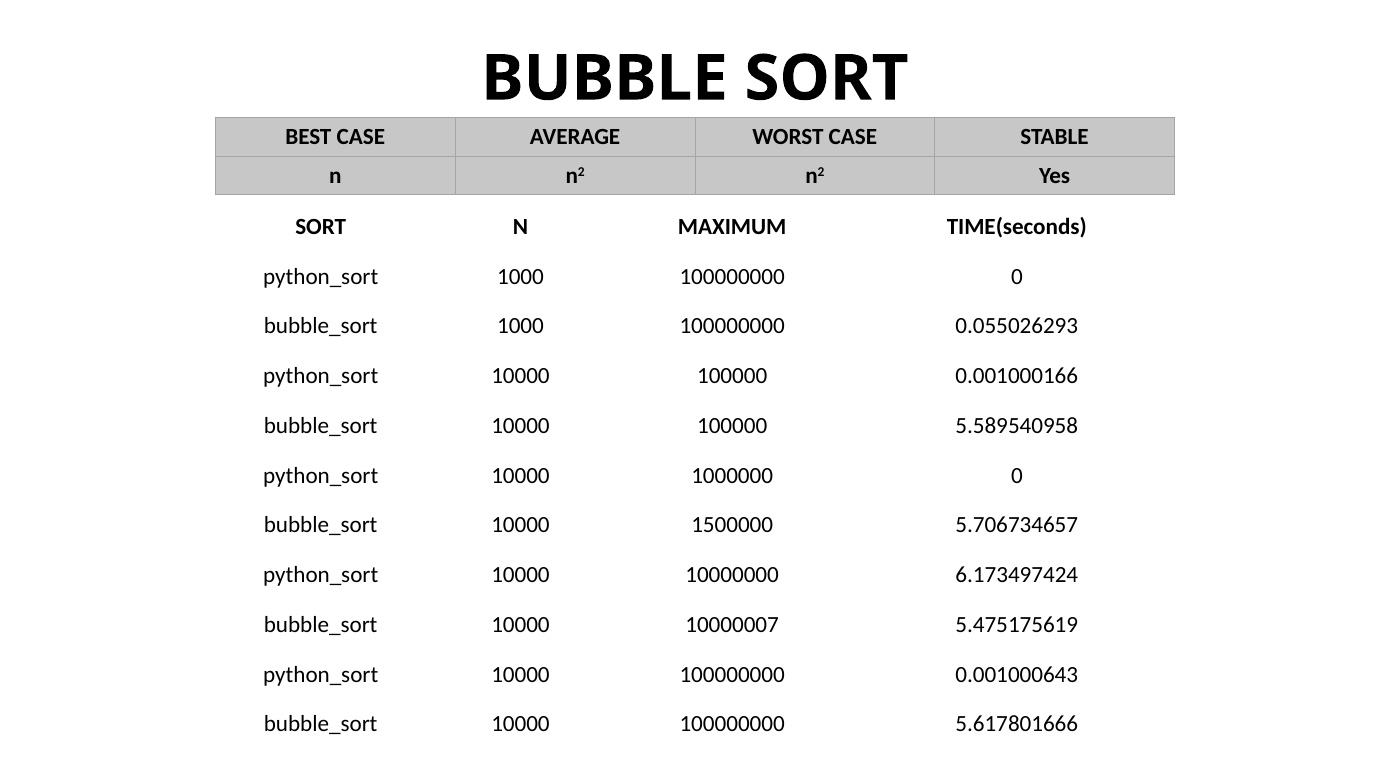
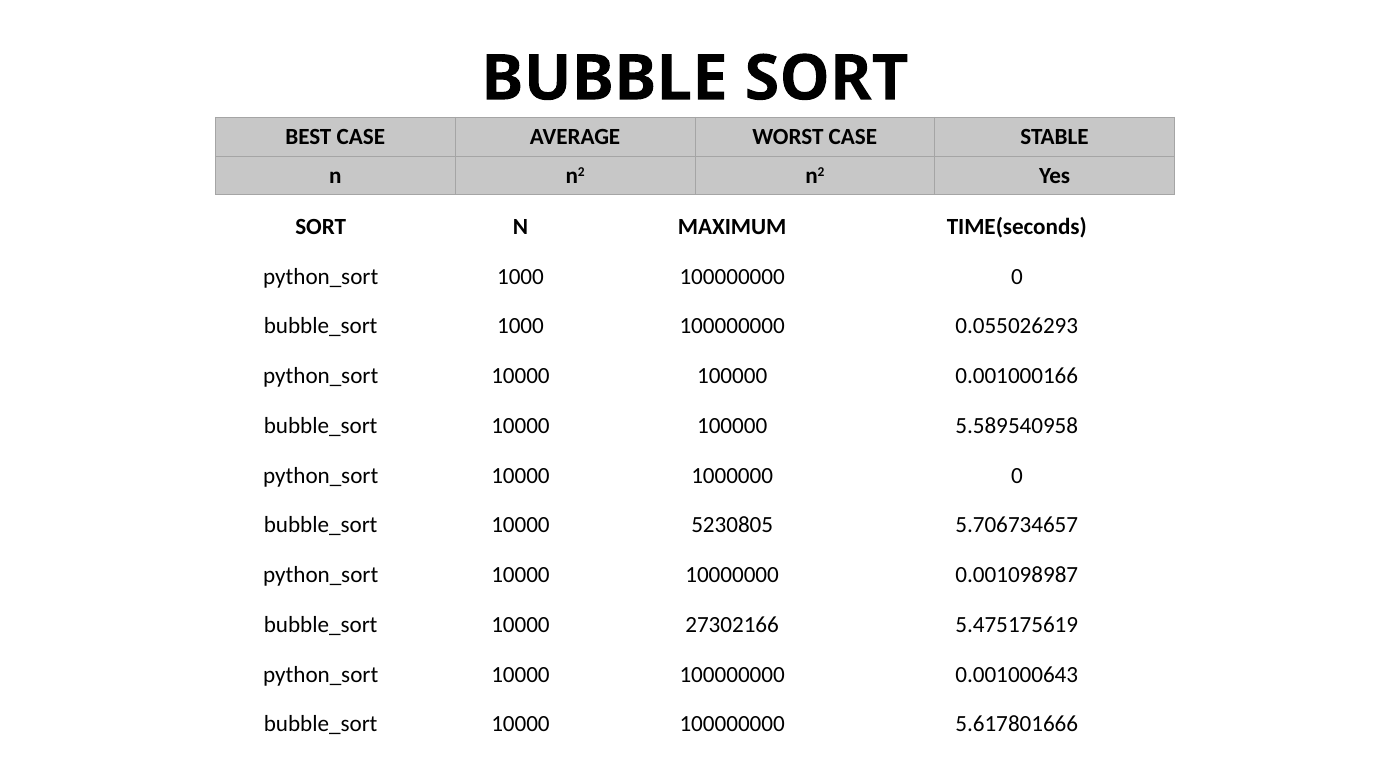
1500000: 1500000 -> 5230805 (732, 525)
6.173497424: 6.173497424 -> 0.001098987 (1017, 575)
10000007: 10000007 -> 27302166 (732, 625)
